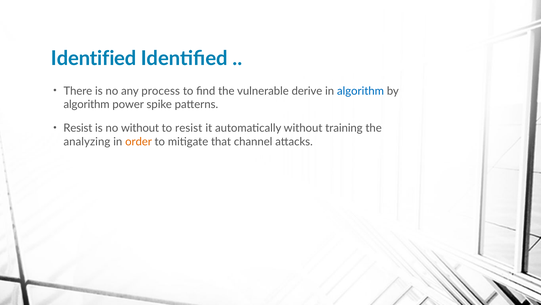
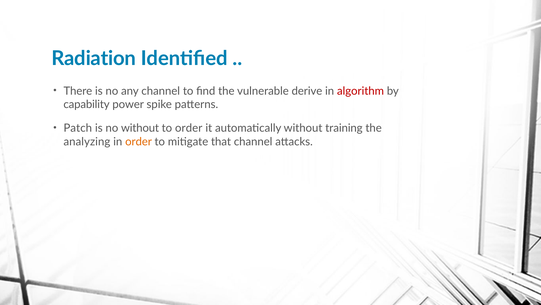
Identified: Identified -> Radiation (94, 58)
any process: process -> channel (161, 91)
algorithm colour: blue -> red (360, 91)
algorithm: algorithm -> capability (87, 104)
Resist: Resist -> Patch (78, 128)
to resist: resist -> order (189, 128)
